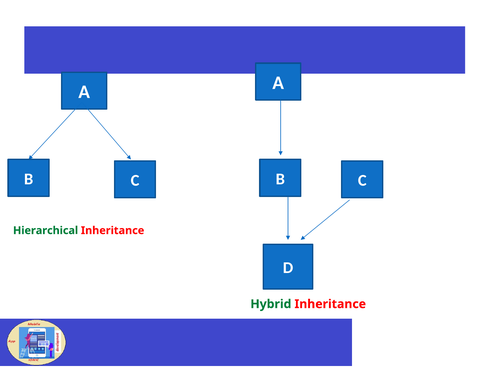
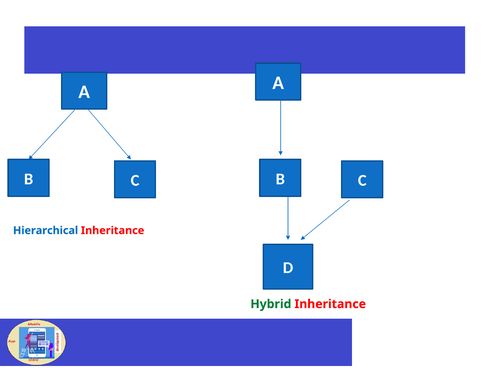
Hierarchical colour: green -> blue (46, 231)
